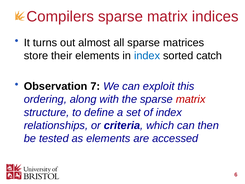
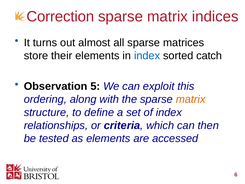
Compilers: Compilers -> Correction (60, 17)
7: 7 -> 5 (95, 86)
matrix colour: red -> orange (191, 99)
